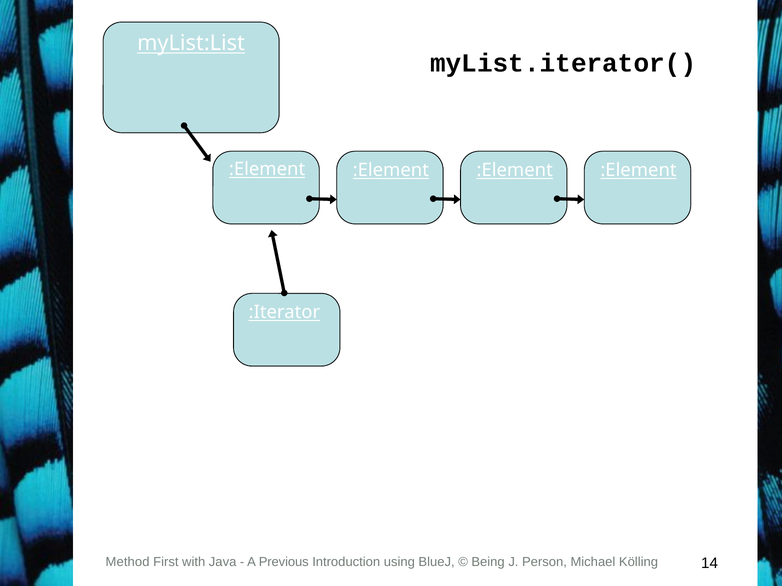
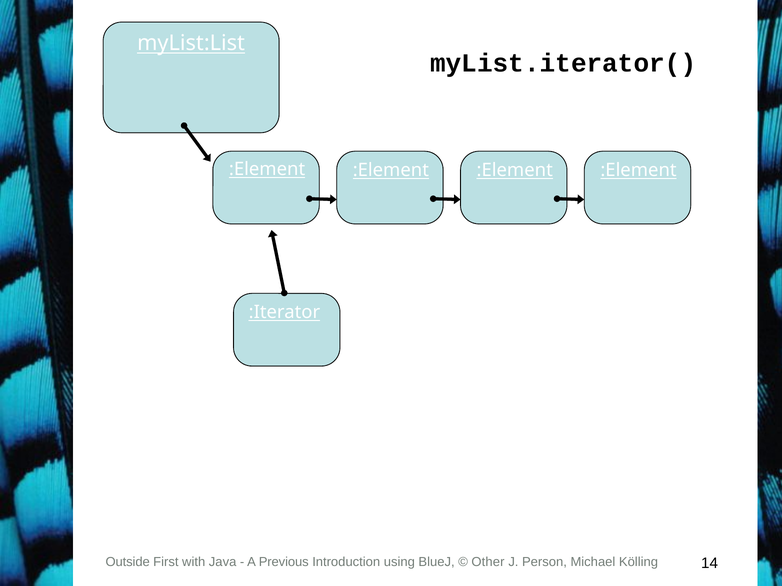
Method: Method -> Outside (128, 562)
Being: Being -> Other (488, 562)
